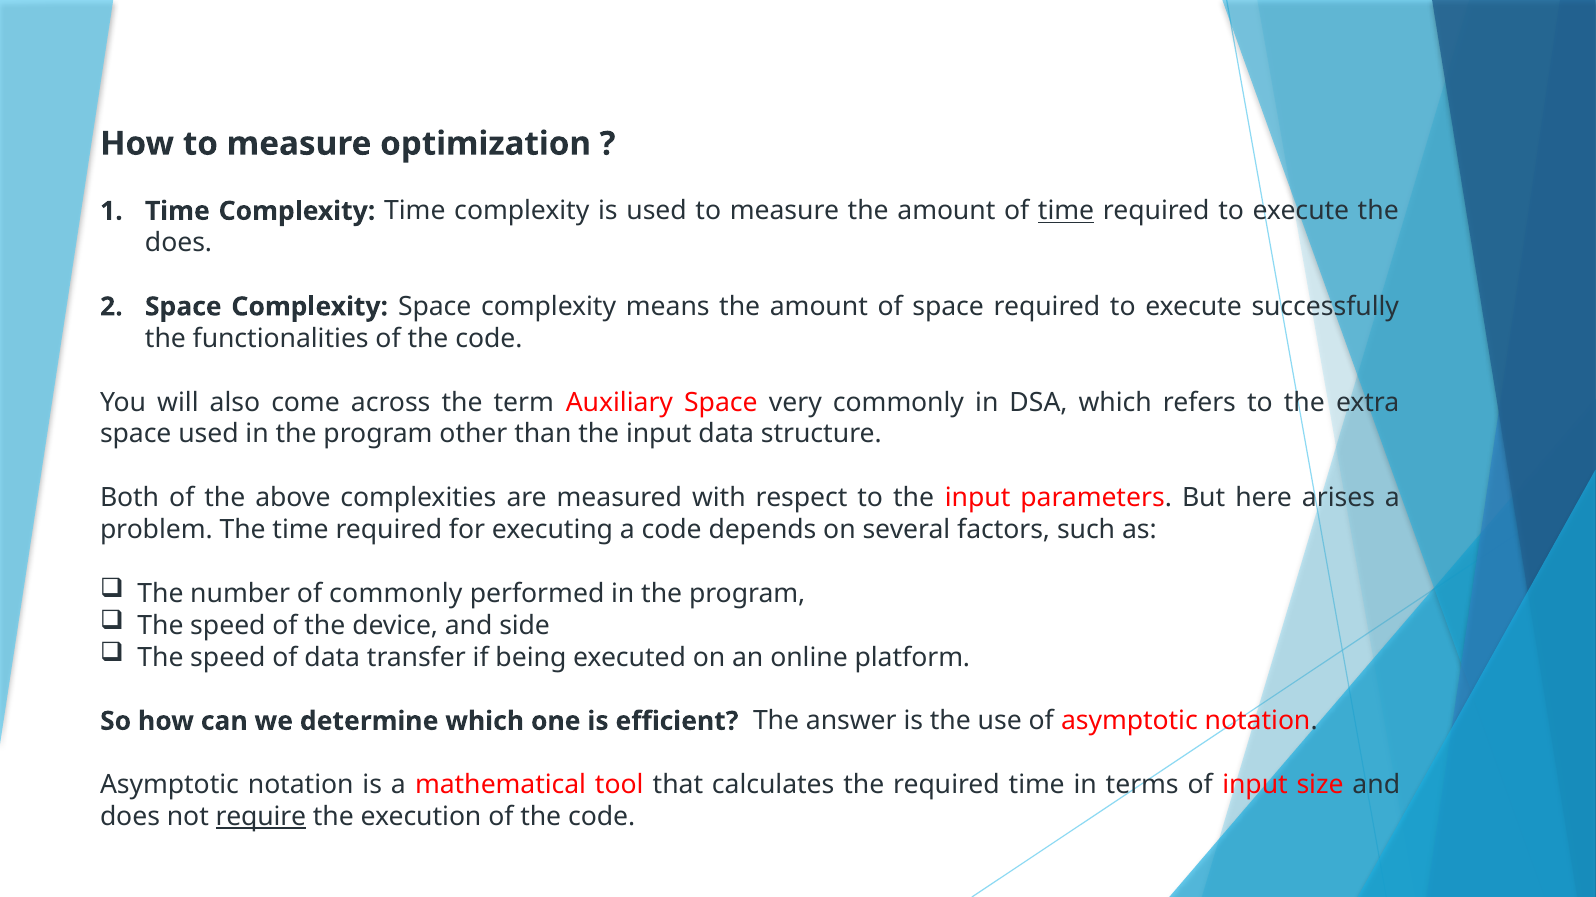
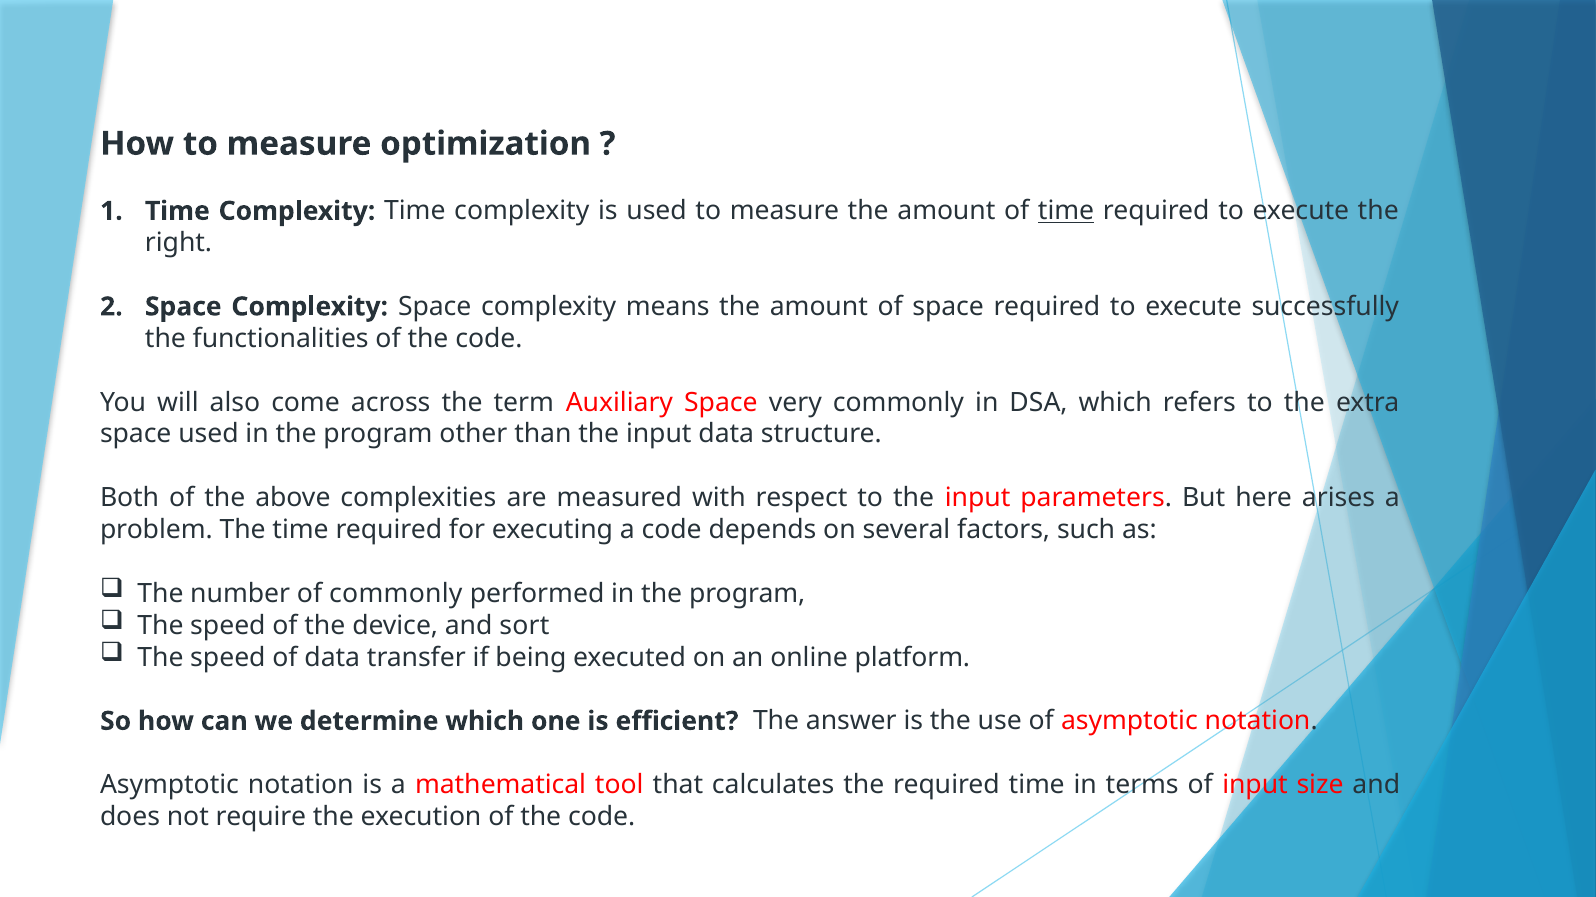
does: does -> right (179, 243)
side: side -> sort (524, 626)
require underline: present -> none (261, 817)
